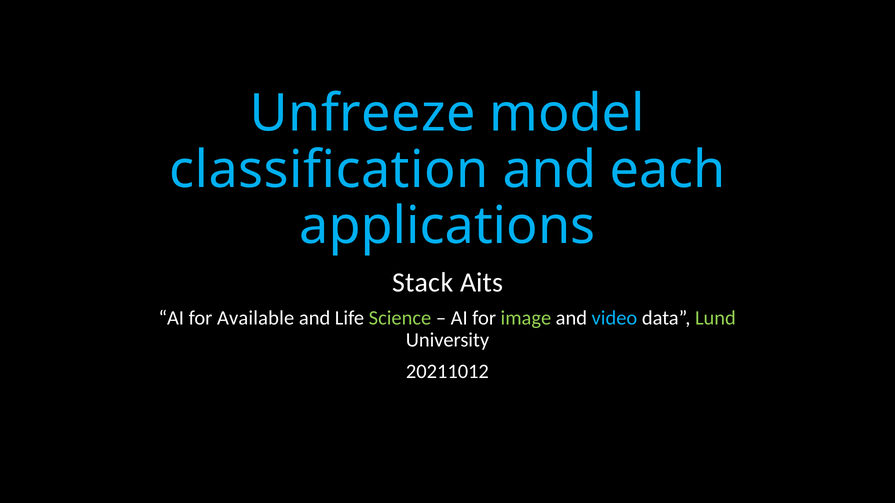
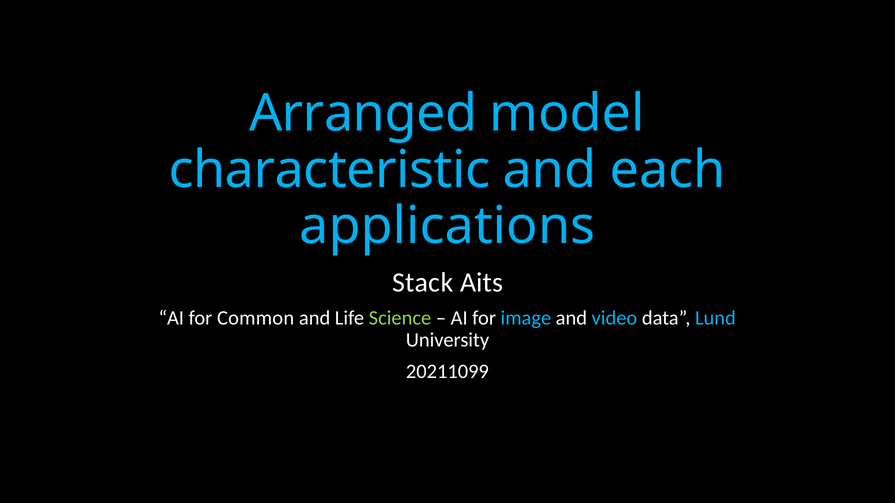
Unfreeze: Unfreeze -> Arranged (363, 114)
classification: classification -> characteristic (329, 170)
Available: Available -> Common (256, 318)
image colour: light green -> light blue (526, 318)
Lund colour: light green -> light blue (715, 318)
20211012: 20211012 -> 20211099 (447, 372)
